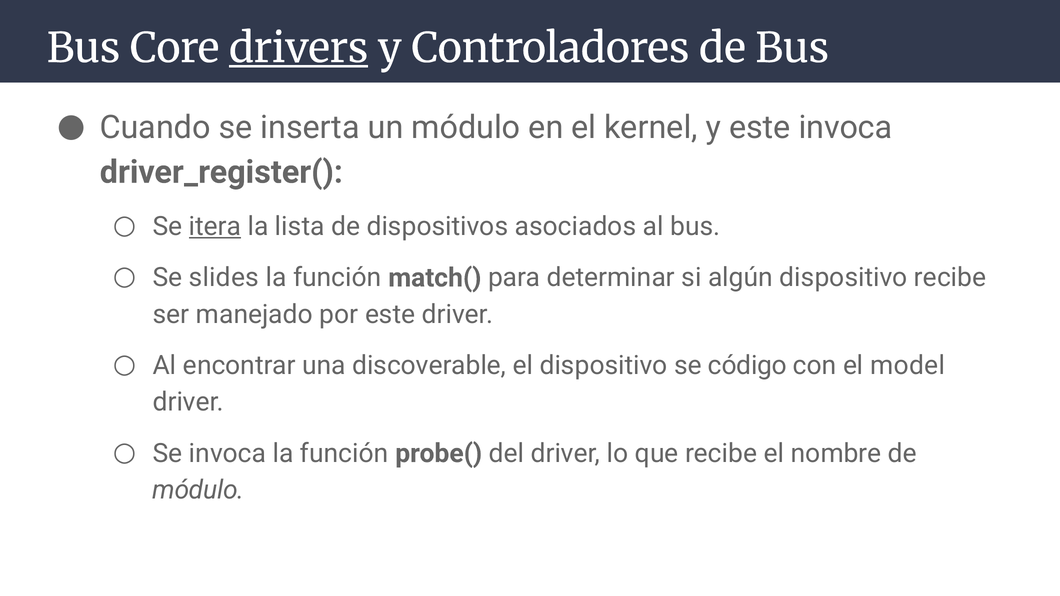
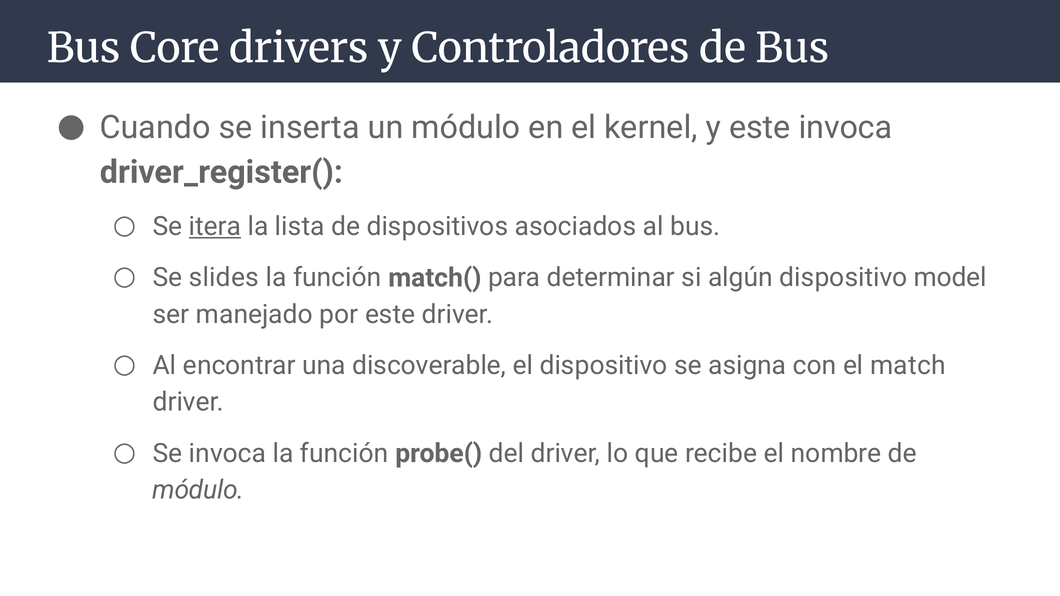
drivers underline: present -> none (299, 49)
dispositivo recibe: recibe -> model (950, 278)
código: código -> asigna (747, 366)
model: model -> match (908, 366)
